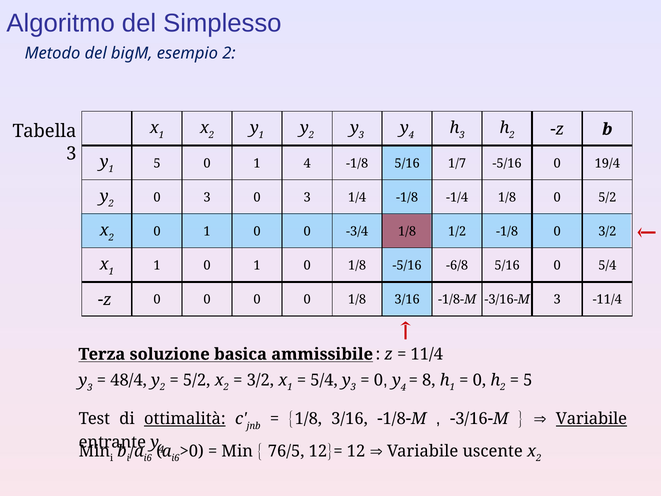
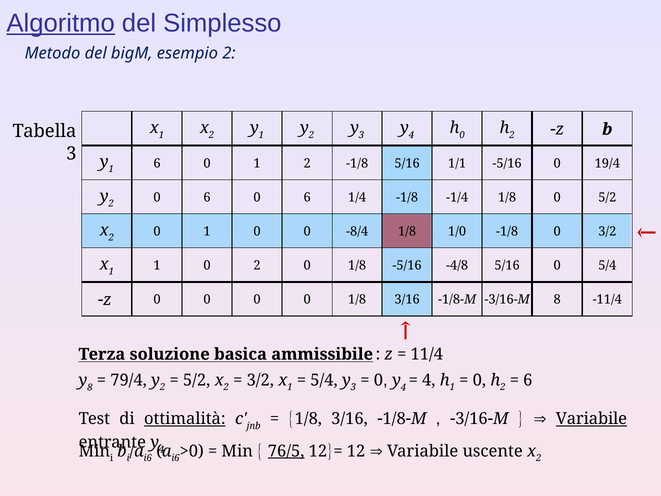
Algoritmo underline: none -> present (61, 23)
3: 3 -> 0 (462, 135)
1 5: 5 -> 6 (157, 163)
1 4: 4 -> 2 (307, 163)
1/7: 1/7 -> 1/1 (457, 163)
2 0 3: 3 -> 6 (207, 197)
3: 3 -> 6 (307, 197)
-3/4: -3/4 -> -8/4 (357, 231)
1/2: 1/2 -> 1/0 (457, 231)
1 0 1: 1 -> 2 (257, 265)
-6/8: -6/8 -> -4/8 (457, 265)
-3/16-M 3: 3 -> 8 (557, 300)
3: 3 -> 8 (90, 388)
48/4: 48/4 -> 79/4 (129, 380)
8: 8 -> 4 (429, 380)
5: 5 -> 6 (528, 380)
76/5 underline: none -> present (286, 451)
